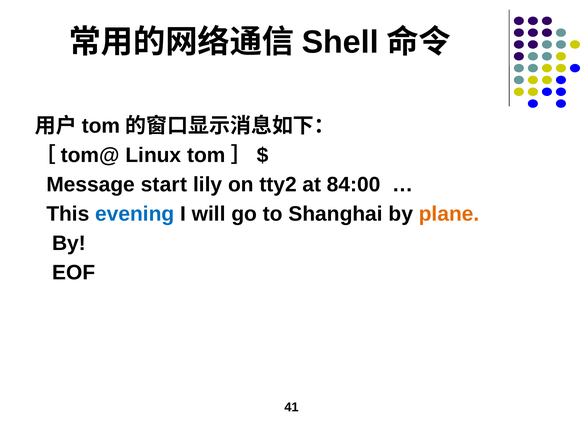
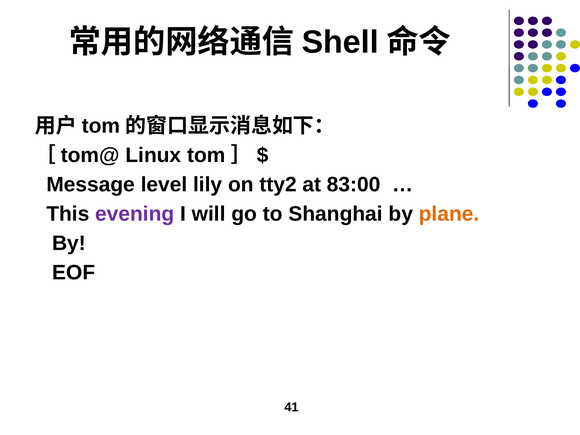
start: start -> level (164, 185)
84:00: 84:00 -> 83:00 (354, 185)
evening colour: blue -> purple (135, 214)
